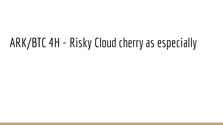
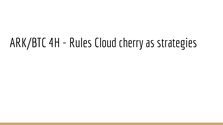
Risky: Risky -> Rules (81, 43)
especially: especially -> strategies (177, 43)
